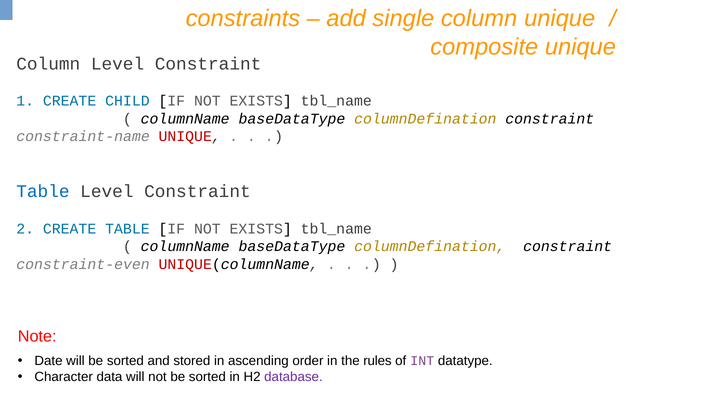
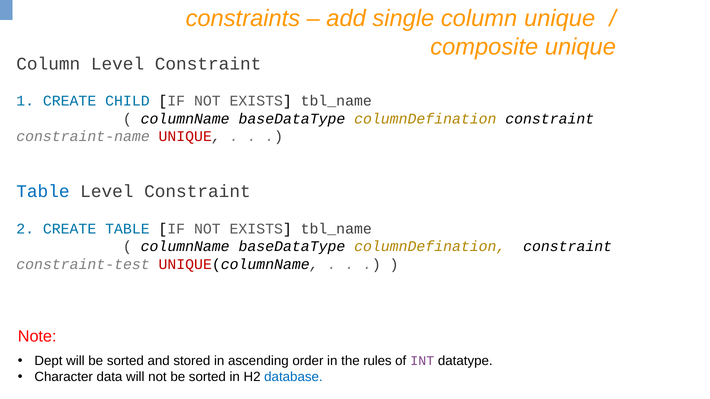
constraint-even: constraint-even -> constraint-test (83, 264)
Date: Date -> Dept (49, 361)
database colour: purple -> blue (293, 377)
